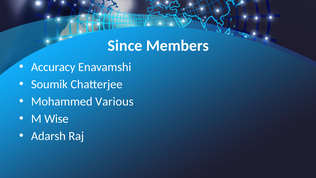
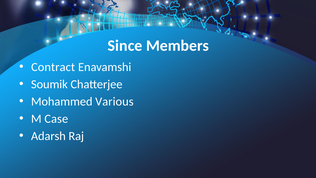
Accuracy: Accuracy -> Contract (53, 67)
Wise: Wise -> Case (56, 119)
